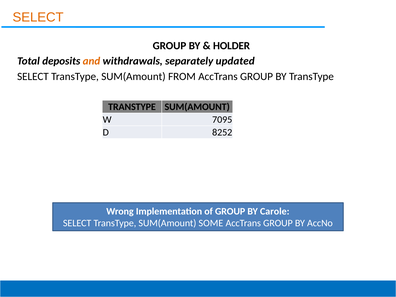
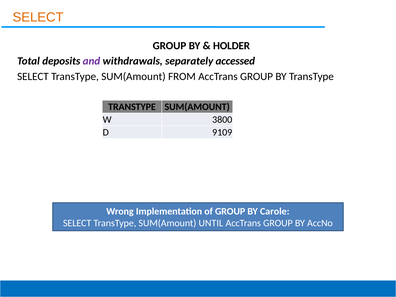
and colour: orange -> purple (91, 61)
updated: updated -> accessed (235, 61)
7095: 7095 -> 3800 (222, 120)
8252: 8252 -> 9109 (222, 132)
SOME: SOME -> UNTIL (211, 223)
